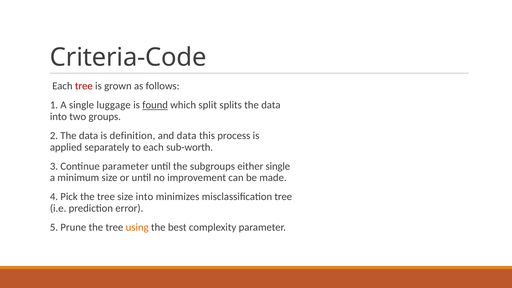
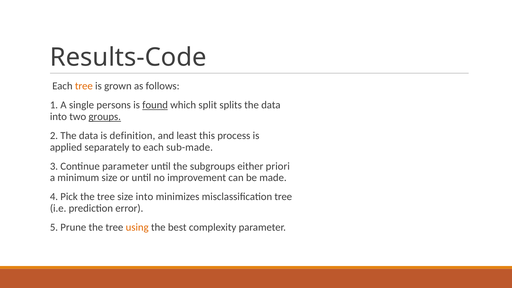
Criteria-Code: Criteria-Code -> Results-Code (128, 57)
tree colour: red -> orange (84, 86)
luggage: luggage -> persons (114, 105)
groups underline: none -> present (105, 117)
and data: data -> least (187, 136)
sub-worth: sub-worth -> sub-made (190, 147)
either single: single -> priori (278, 166)
